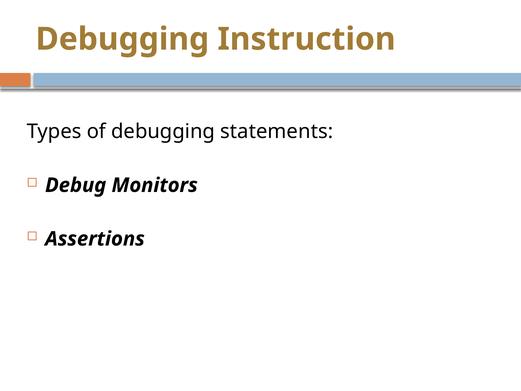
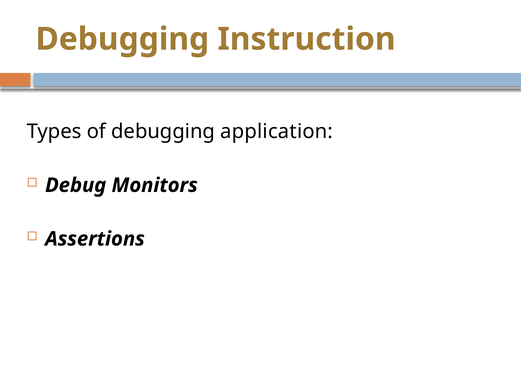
statements: statements -> application (277, 132)
